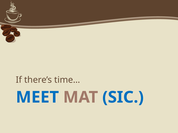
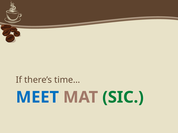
SIC colour: blue -> green (123, 98)
